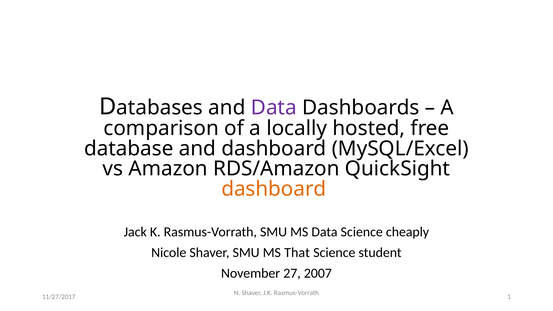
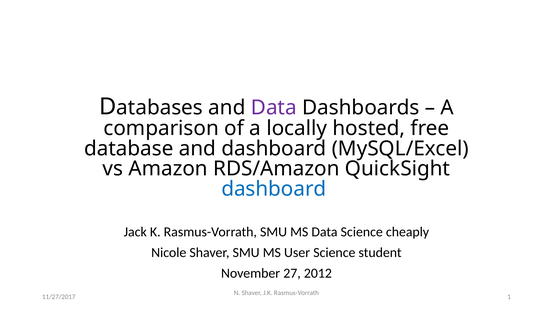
dashboard colour: orange -> blue (274, 189)
That: That -> User (297, 253)
2007: 2007 -> 2012 (318, 273)
